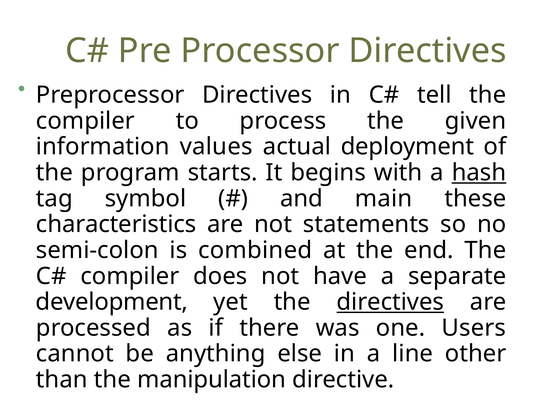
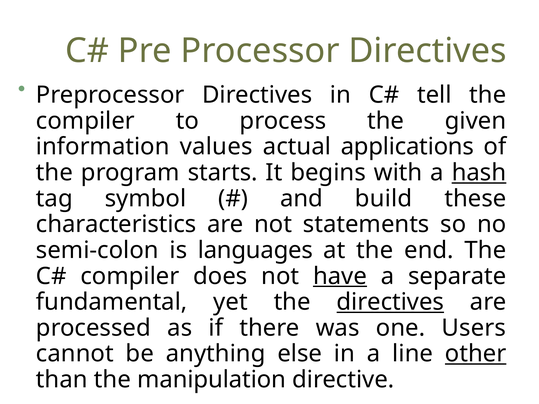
deployment: deployment -> applications (407, 147)
main: main -> build (384, 199)
combined: combined -> languages (255, 250)
have underline: none -> present (340, 276)
development: development -> fundamental (112, 302)
other underline: none -> present (476, 354)
